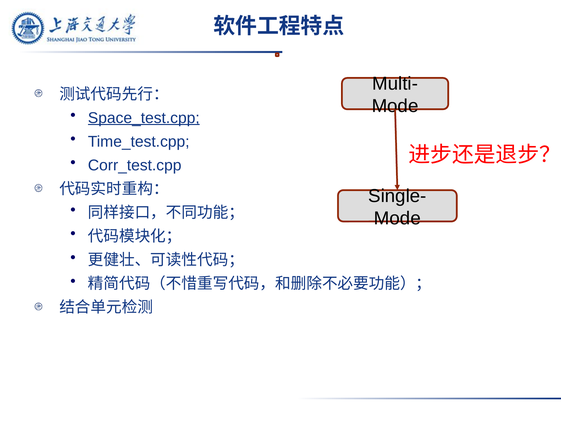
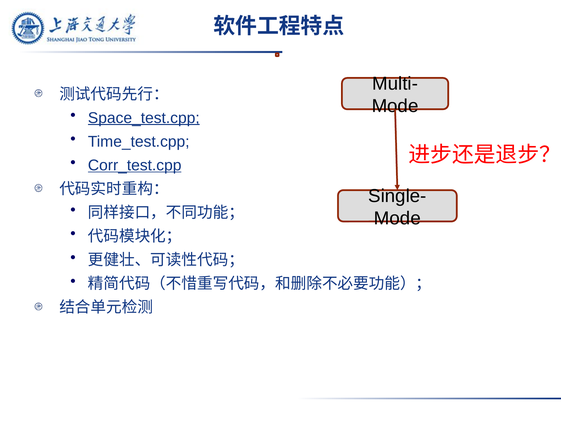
Corr_test.cpp underline: none -> present (135, 165)
